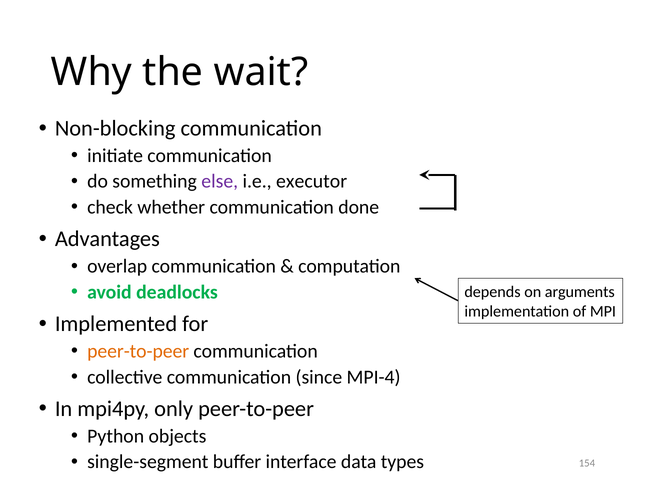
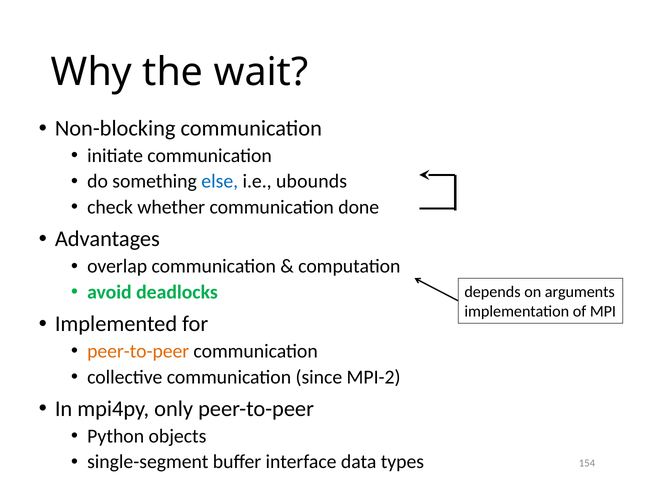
else colour: purple -> blue (220, 181)
executor: executor -> ubounds (312, 181)
MPI-4: MPI-4 -> MPI-2 (374, 377)
